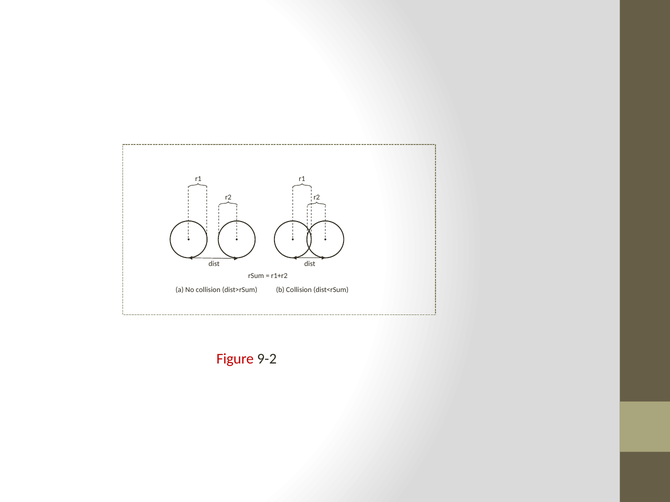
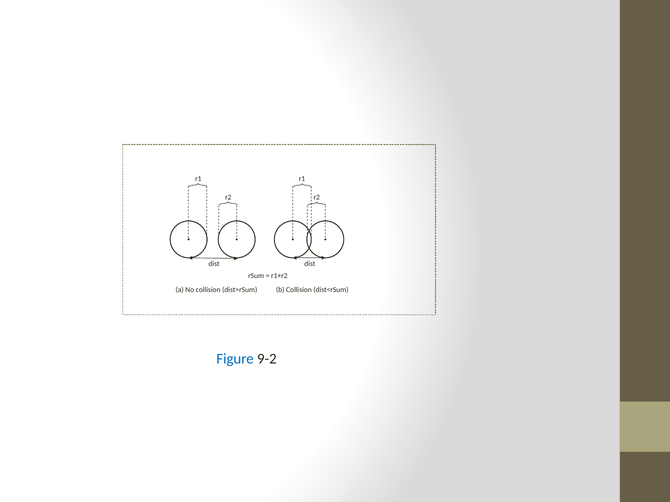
Figure colour: red -> blue (235, 359)
